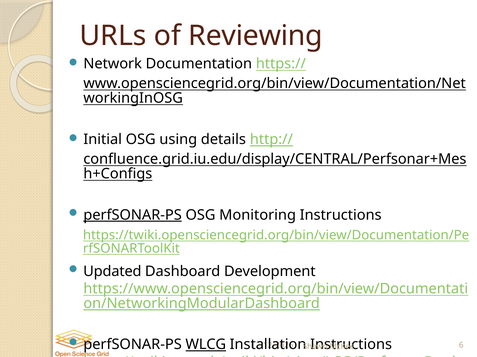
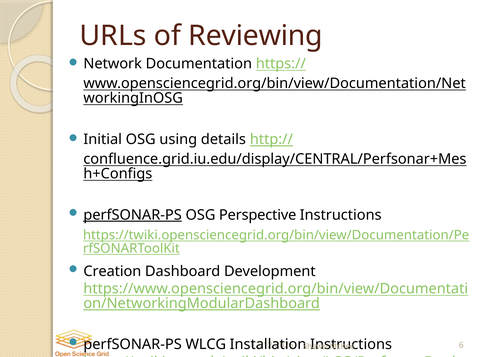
Monitoring: Monitoring -> Perspective (258, 215)
Updated: Updated -> Creation (112, 272)
WLCG underline: present -> none (206, 345)
